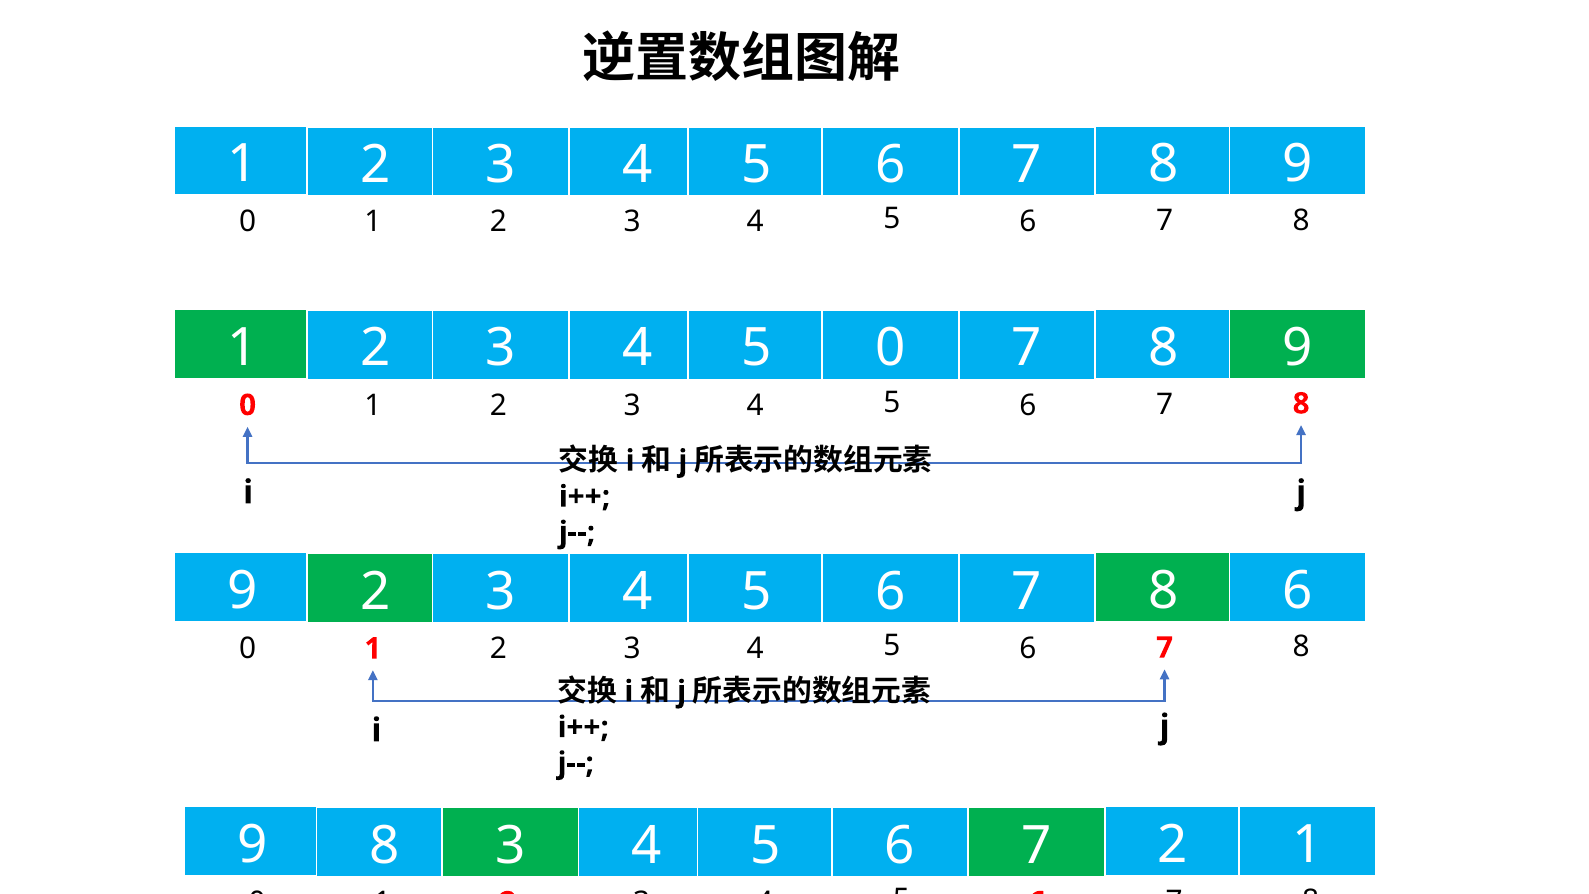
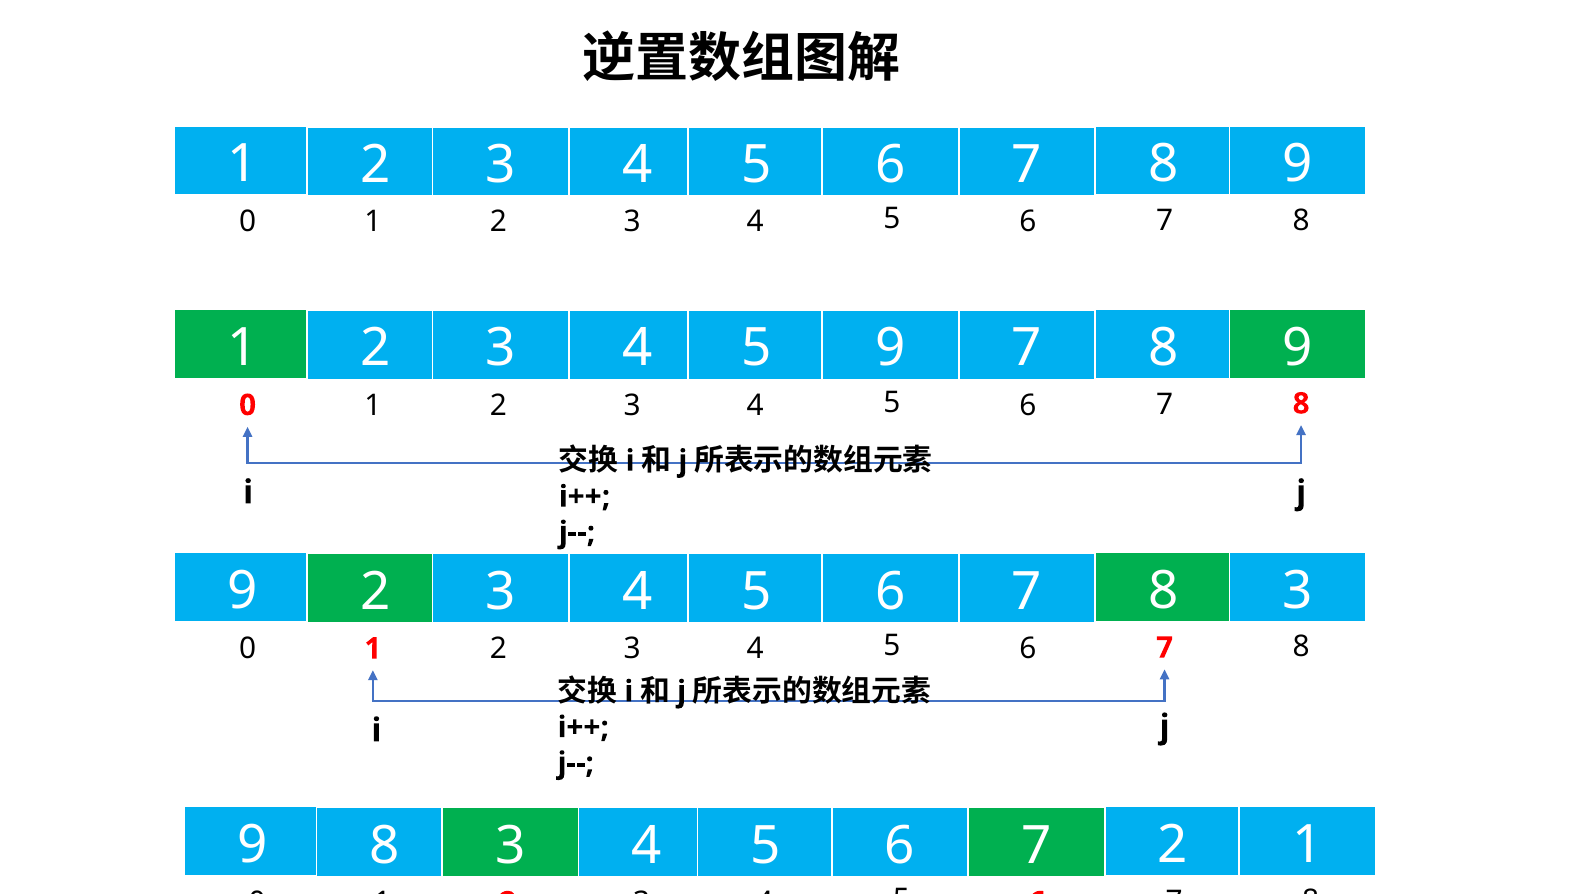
5 0: 0 -> 9 (891, 348)
6: 6 -> 3 (1298, 591)
